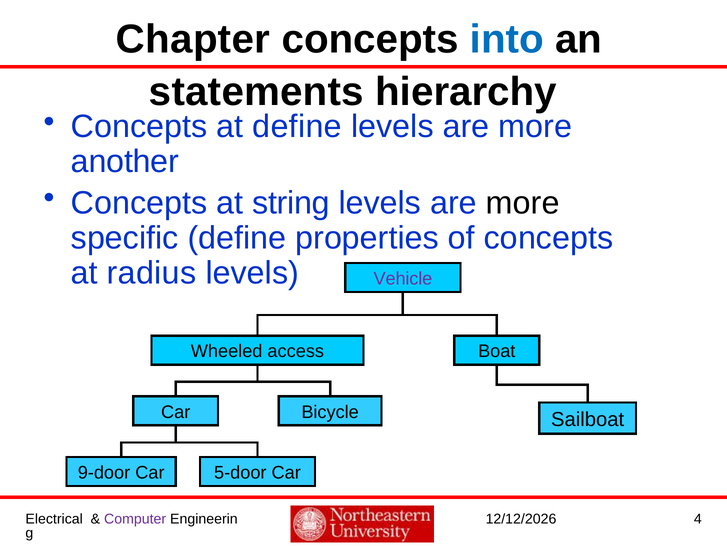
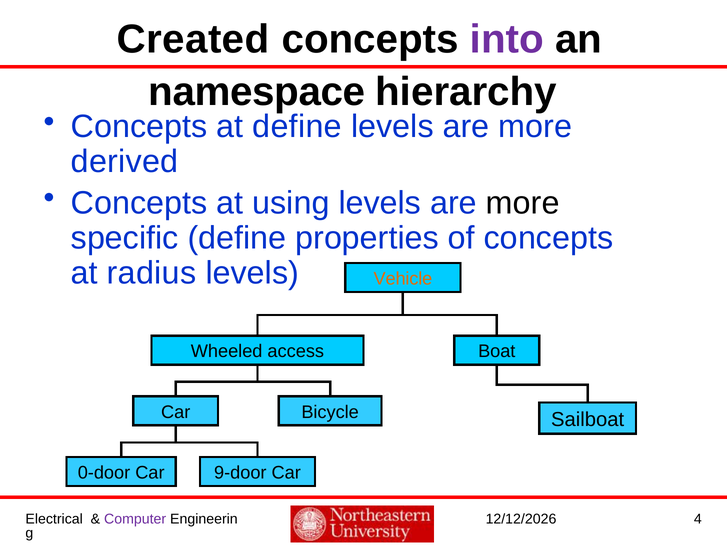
Chapter: Chapter -> Created (193, 39)
into colour: blue -> purple (507, 39)
statements: statements -> namespace (257, 92)
another: another -> derived (125, 161)
string: string -> using (291, 203)
Vehicle colour: purple -> orange (403, 278)
9-door: 9-door -> 0-door (104, 472)
5-door: 5-door -> 9-door (240, 472)
